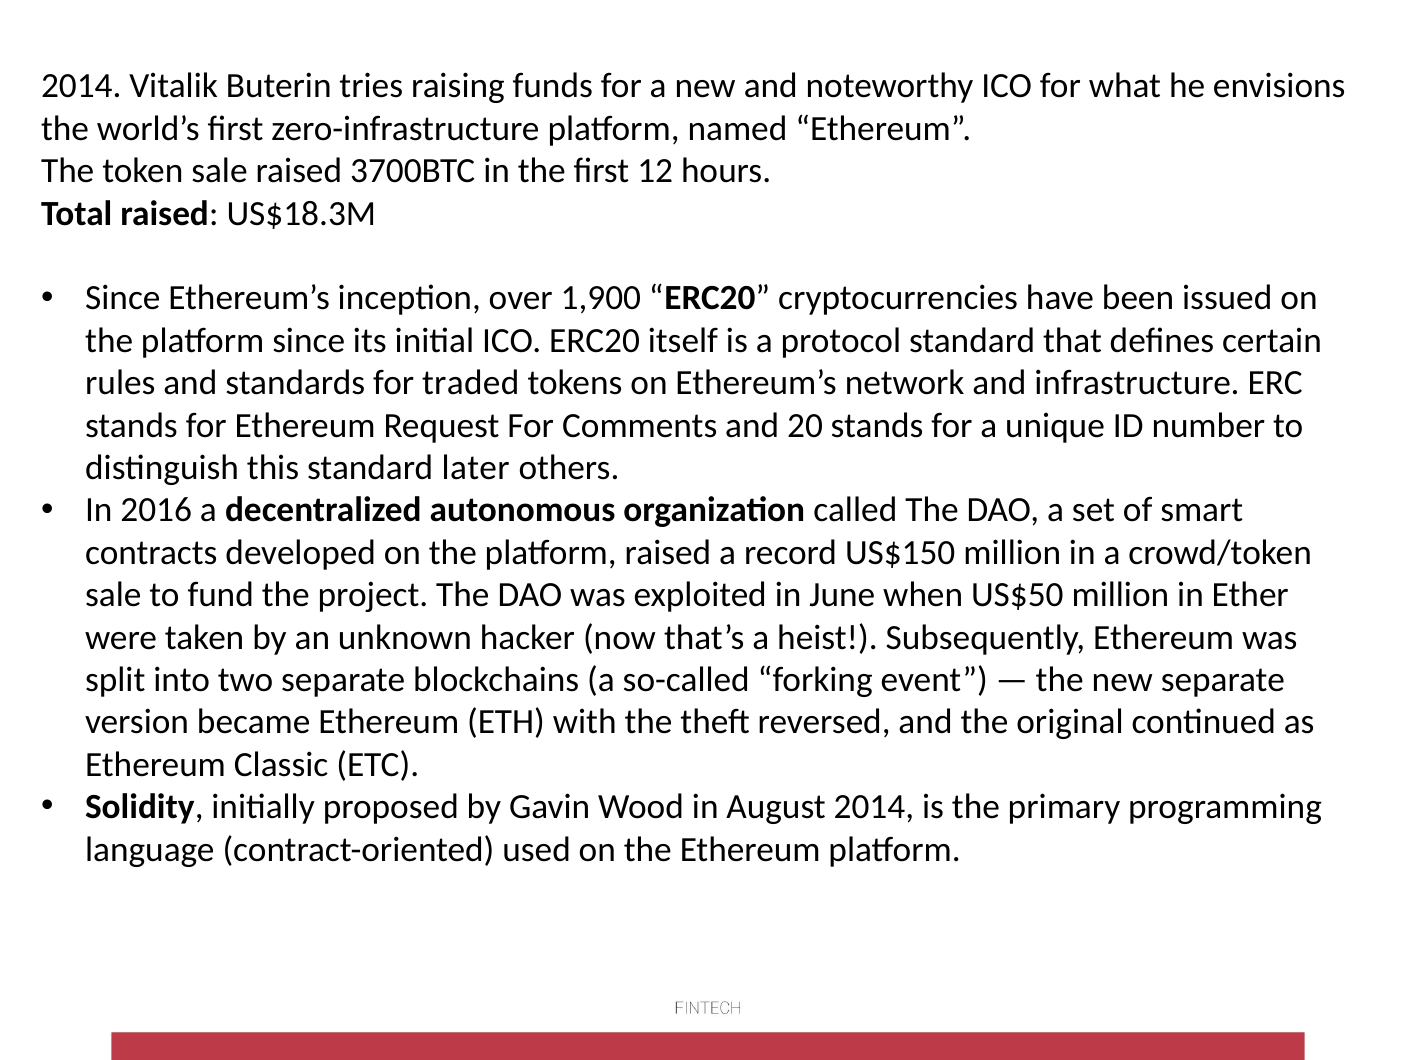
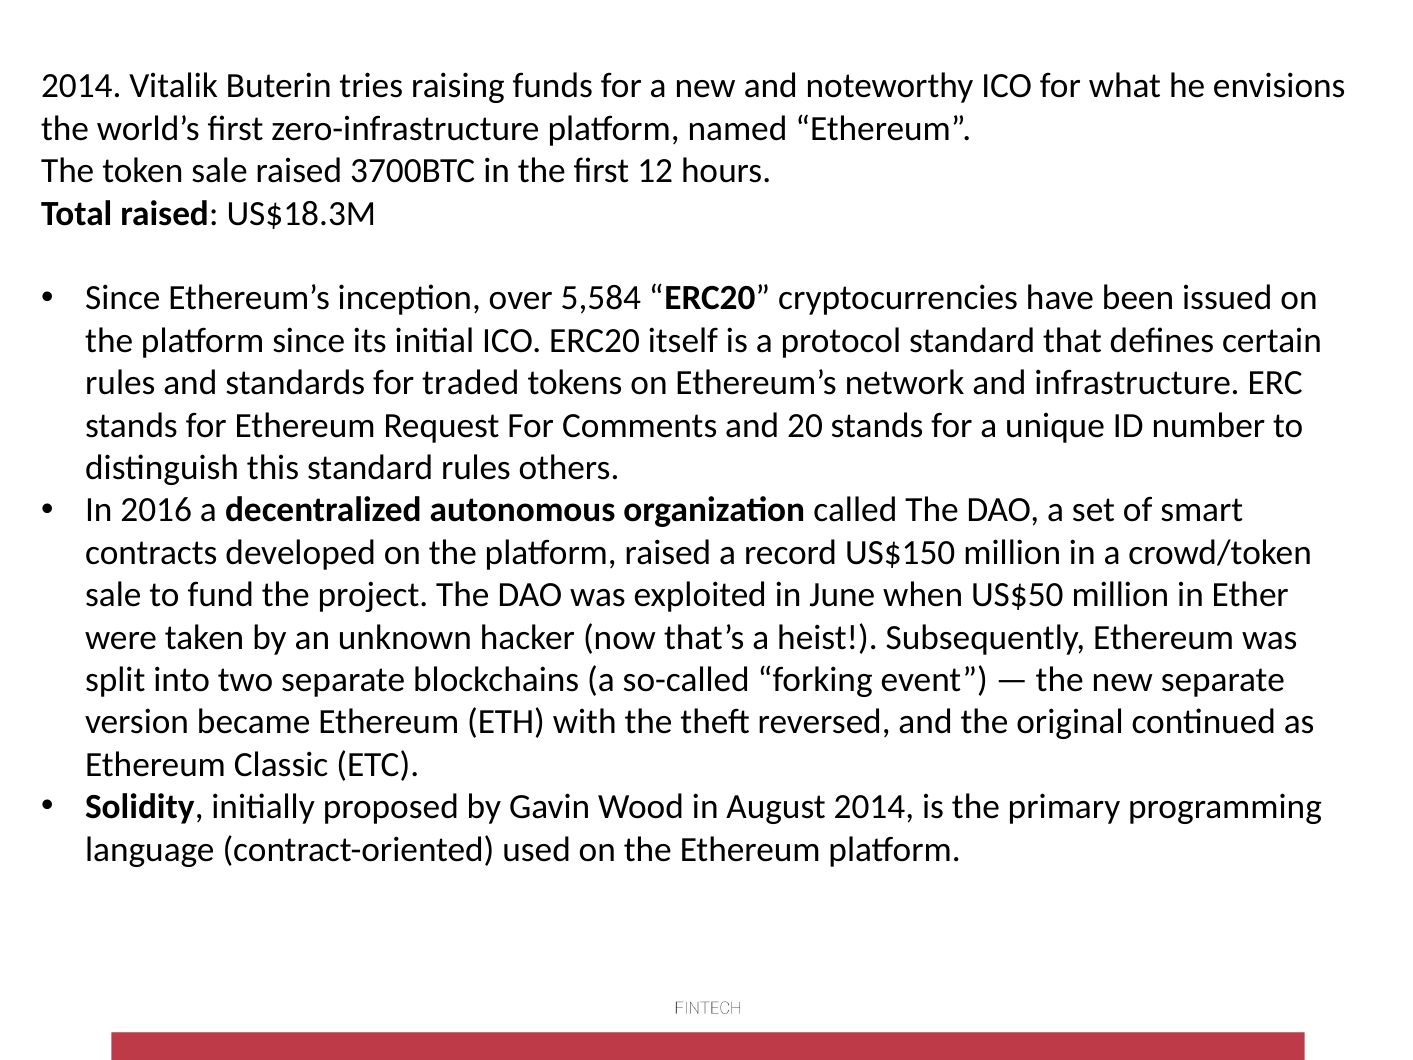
1,900: 1,900 -> 5,584 (601, 298)
standard later: later -> rules (476, 468)
